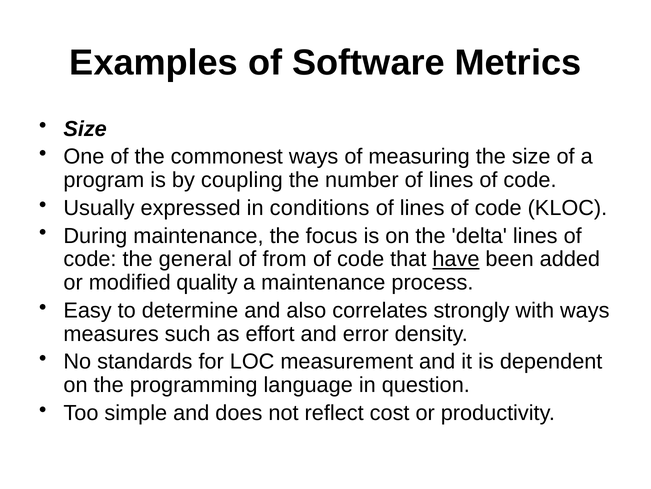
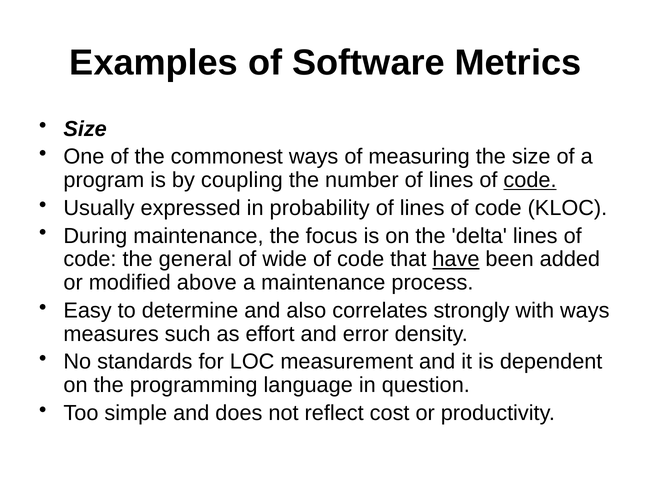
code underline: none -> present (530, 180)
conditions: conditions -> probability (320, 208)
from: from -> wide (285, 259)
quality: quality -> above (207, 282)
